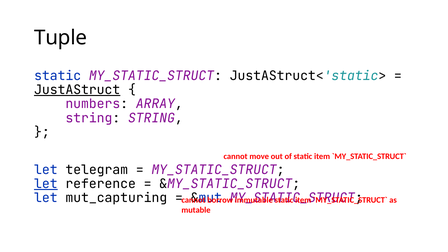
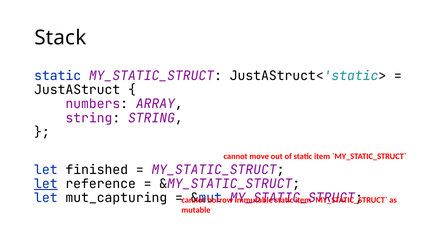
Tuple: Tuple -> Stack (60, 38)
JustAStruct underline: present -> none (77, 90)
telegram: telegram -> finished (97, 170)
